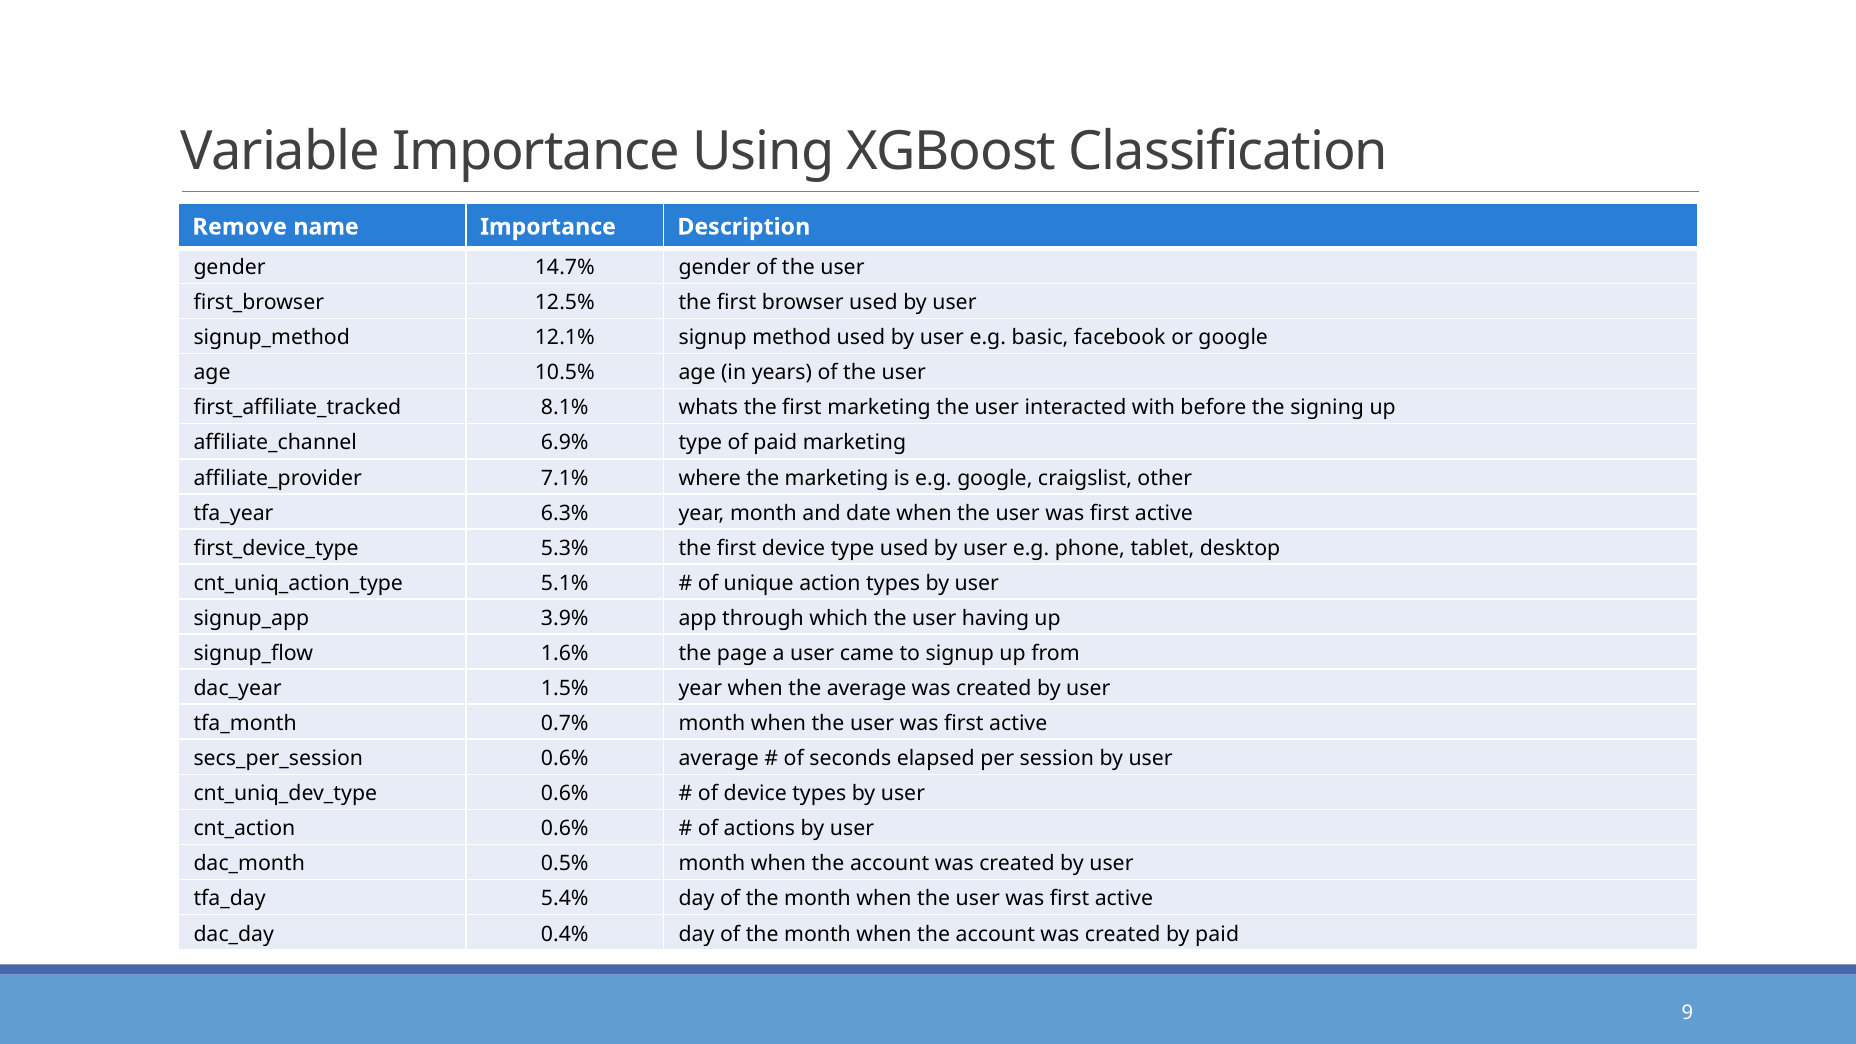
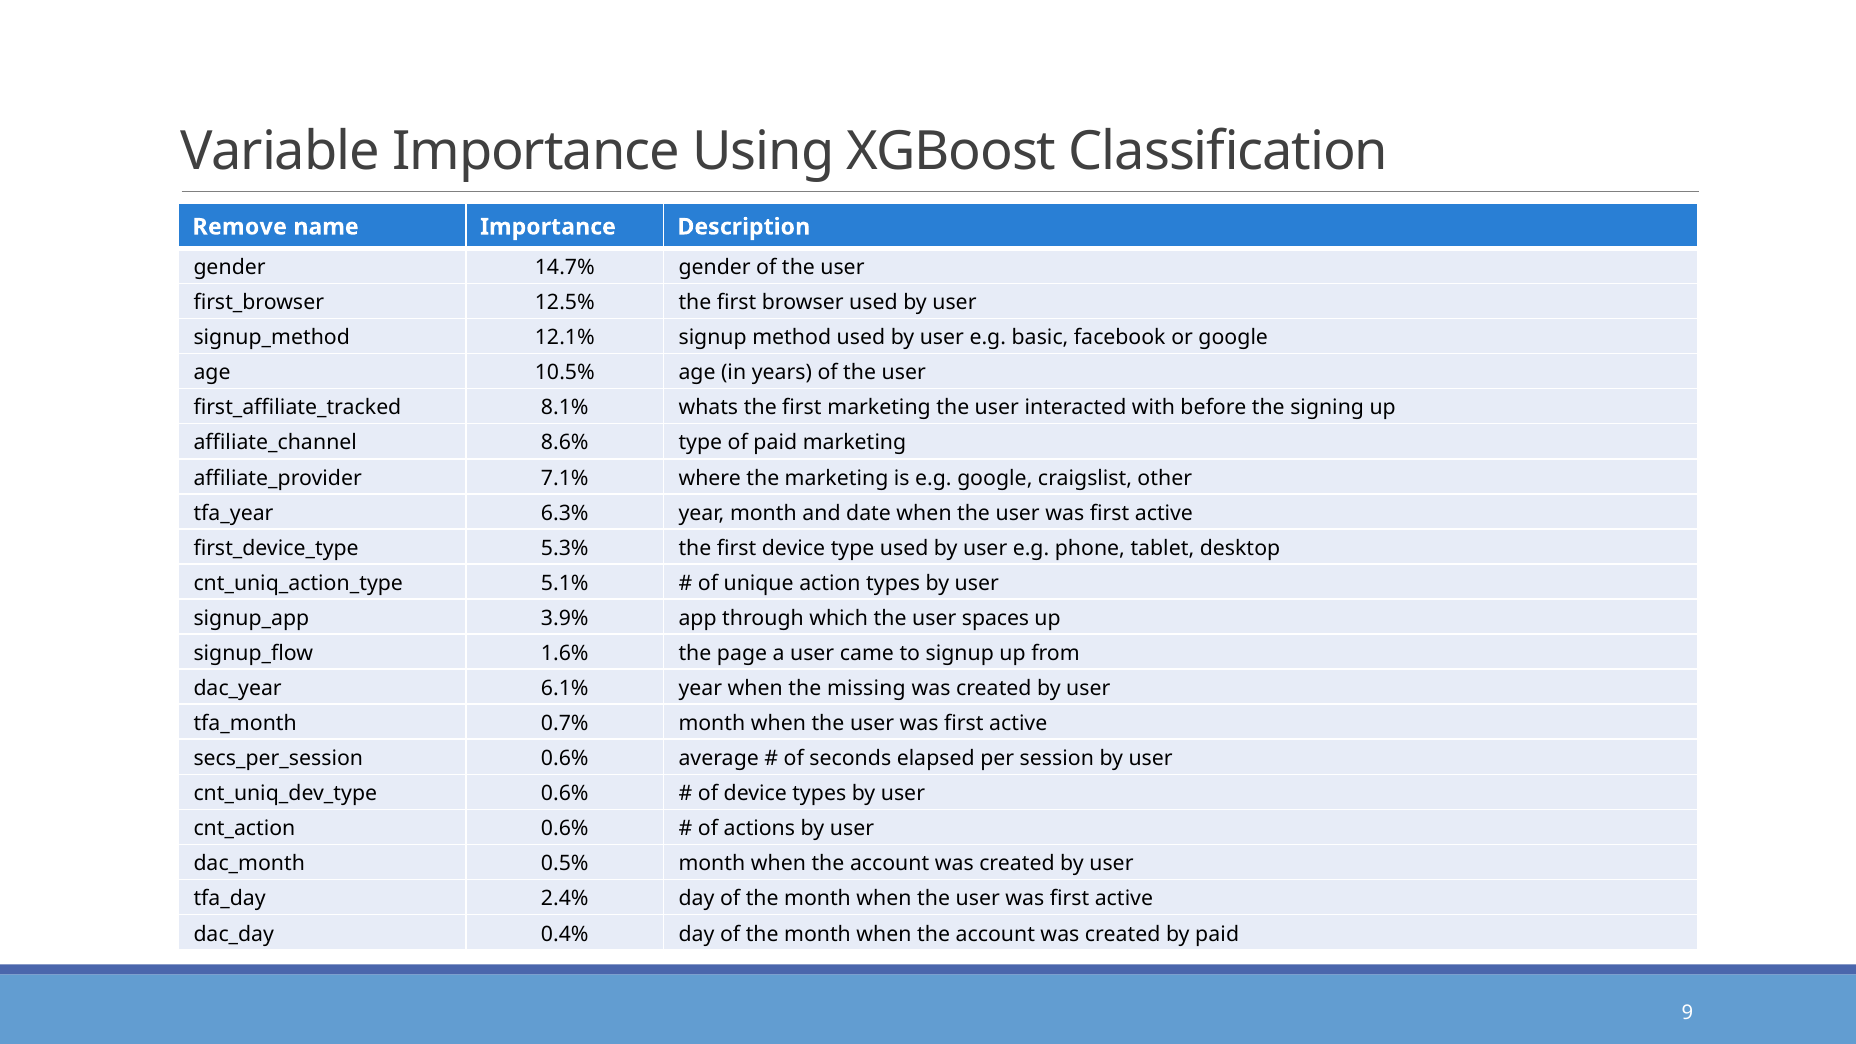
6.9%: 6.9% -> 8.6% (565, 443)
having: having -> spaces (996, 618)
1.5%: 1.5% -> 6.1% (565, 688)
the average: average -> missing (866, 688)
5.4%: 5.4% -> 2.4% (565, 899)
